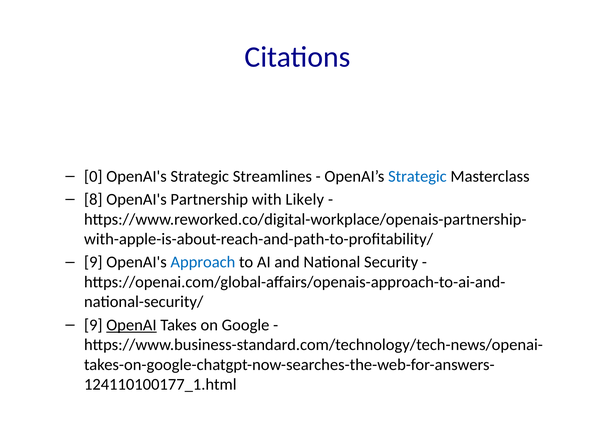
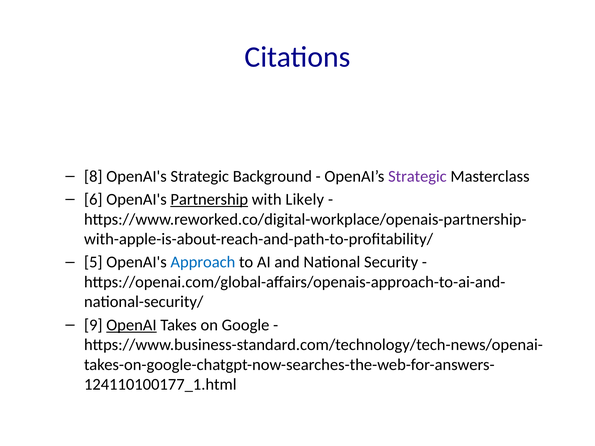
0: 0 -> 8 (93, 176)
Streamlines: Streamlines -> Background (272, 176)
Strategic colour: blue -> purple (417, 176)
8: 8 -> 6 (93, 200)
Partnership underline: none -> present (209, 200)
9: 9 -> 5 (93, 262)
